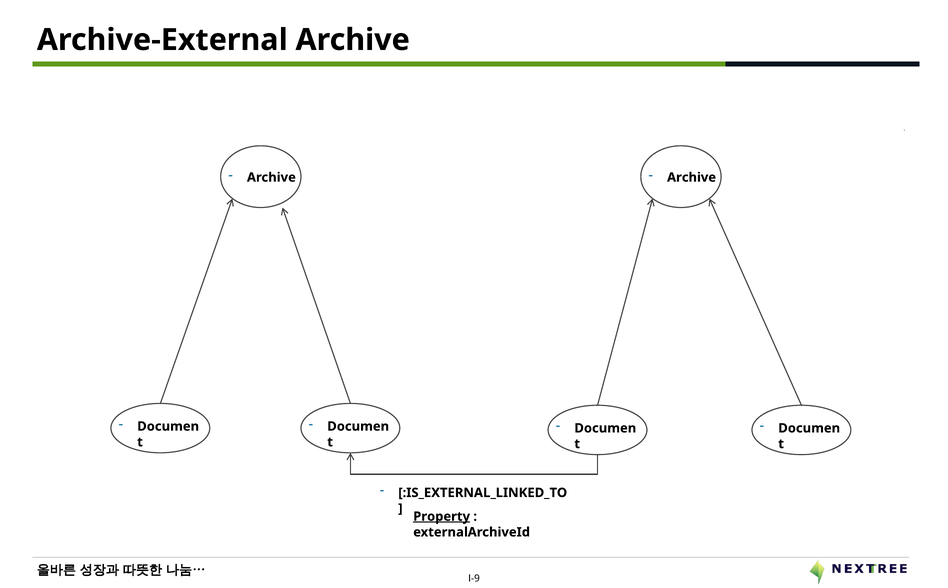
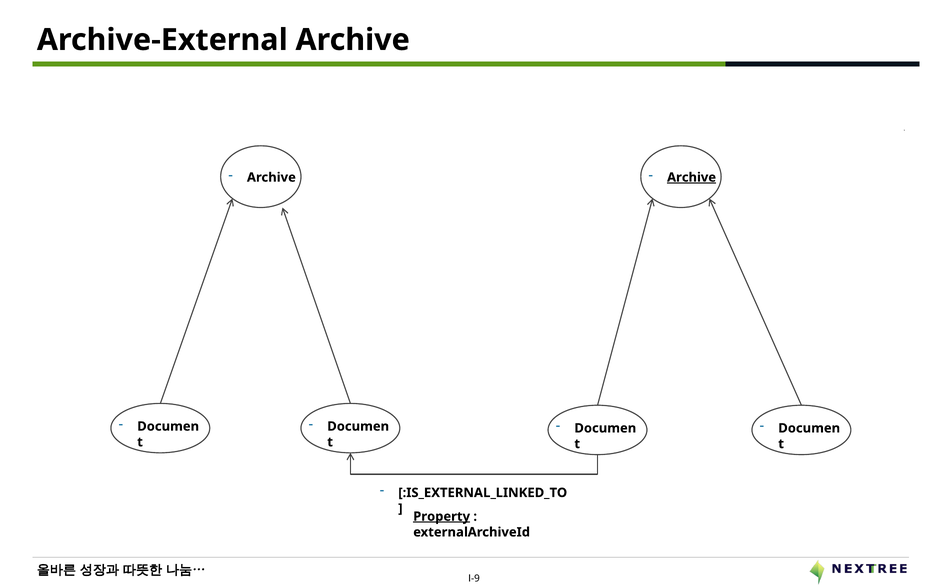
Archive underline: none -> present (692, 178)
